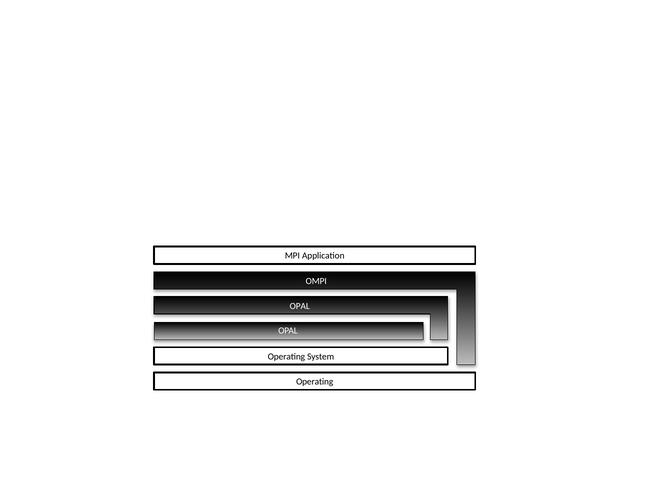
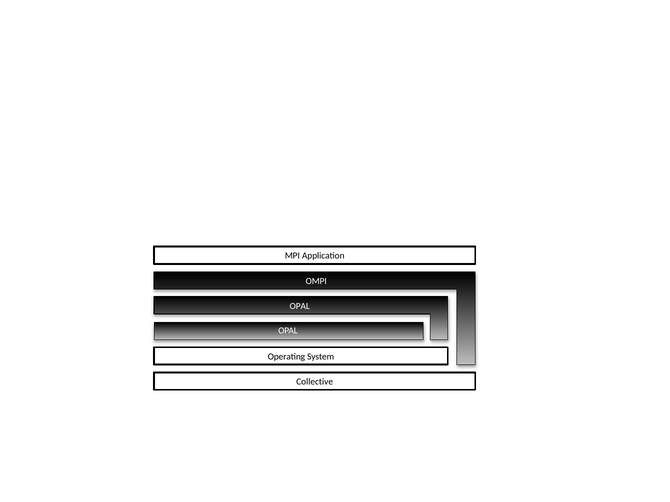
Operating: Operating -> Collective (315, 382)
